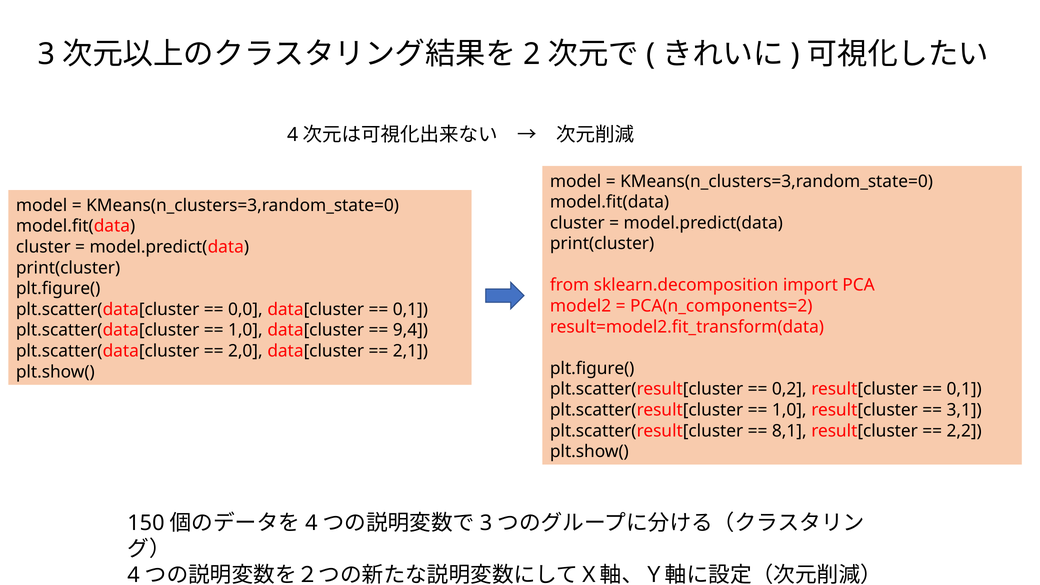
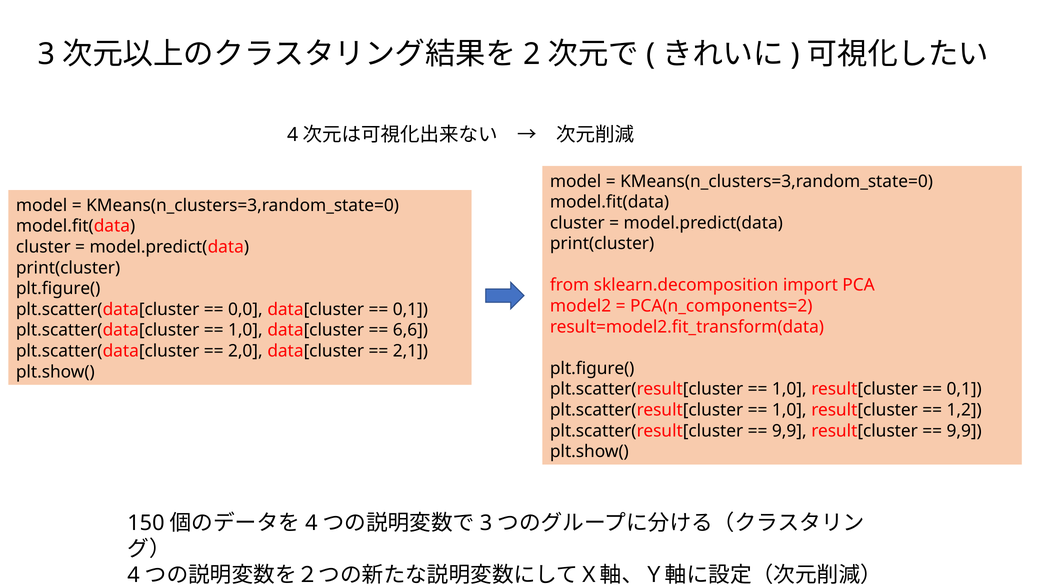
9,4: 9,4 -> 6,6 (410, 330)
0,2: 0,2 -> 1,0 (789, 389)
3,1: 3,1 -> 1,2 (964, 410)
8,1: 8,1 -> 9,9 (789, 431)
2,2: 2,2 -> 9,9 (964, 431)
